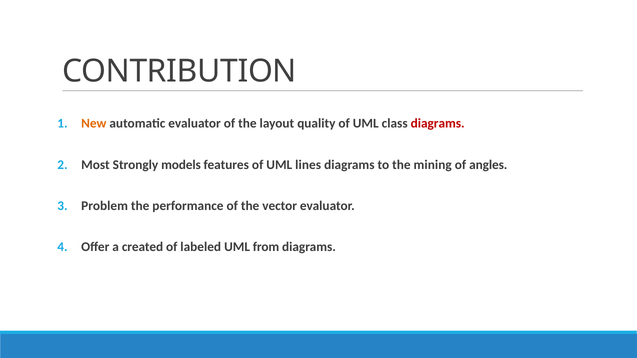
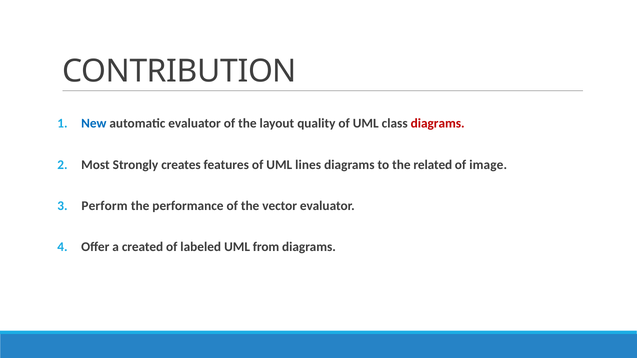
New colour: orange -> blue (94, 124)
models: models -> creates (181, 165)
mining: mining -> related (433, 165)
angles: angles -> image (488, 165)
Problem: Problem -> Perform (105, 206)
